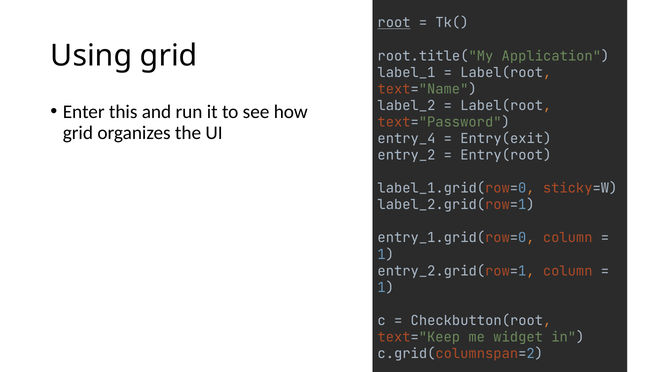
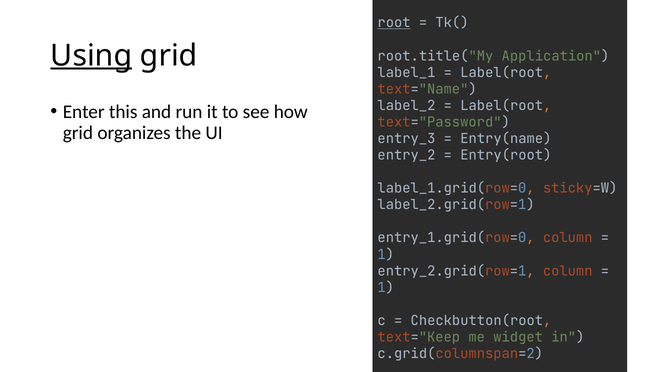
Using underline: none -> present (91, 56)
entry_4: entry_4 -> entry_3 (406, 139)
Entry(exit: Entry(exit -> Entry(name (506, 139)
